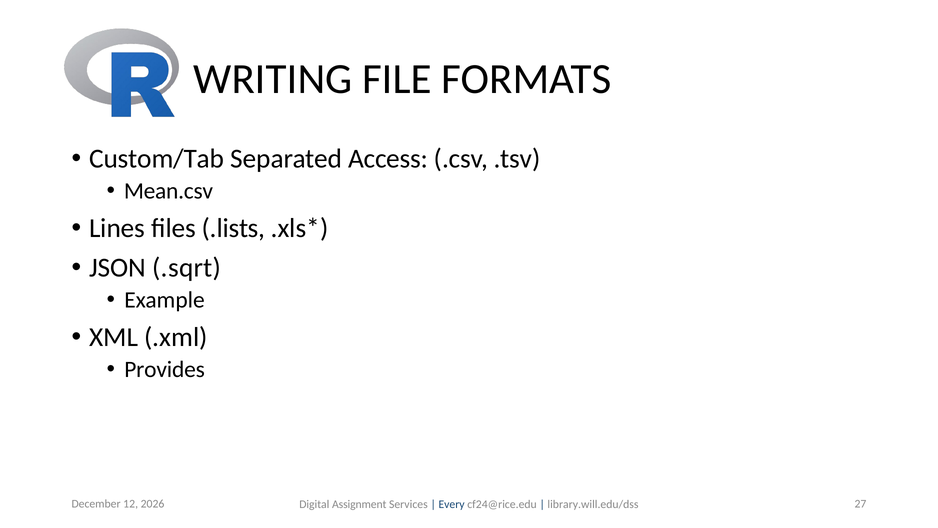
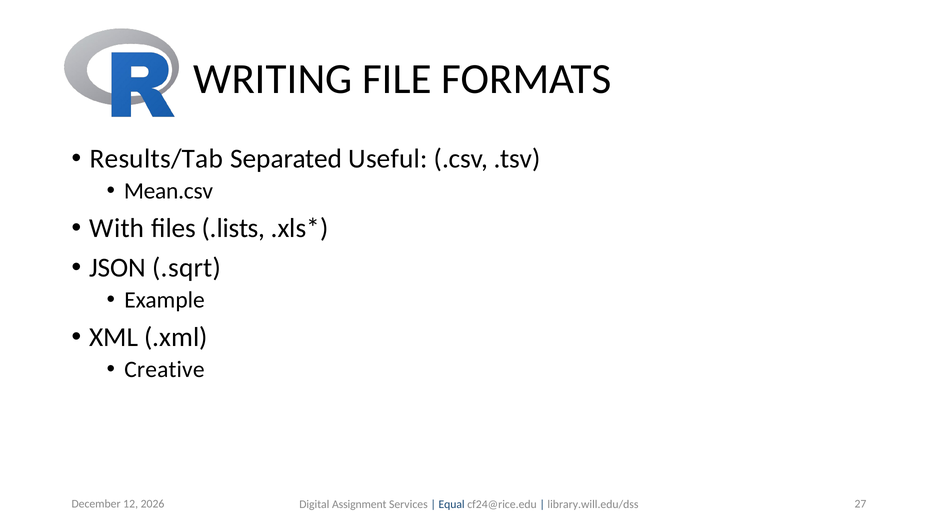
Custom/Tab: Custom/Tab -> Results/Tab (156, 159)
Access: Access -> Useful (388, 159)
Lines: Lines -> With (117, 228)
Provides: Provides -> Creative (164, 369)
Every: Every -> Equal (452, 504)
